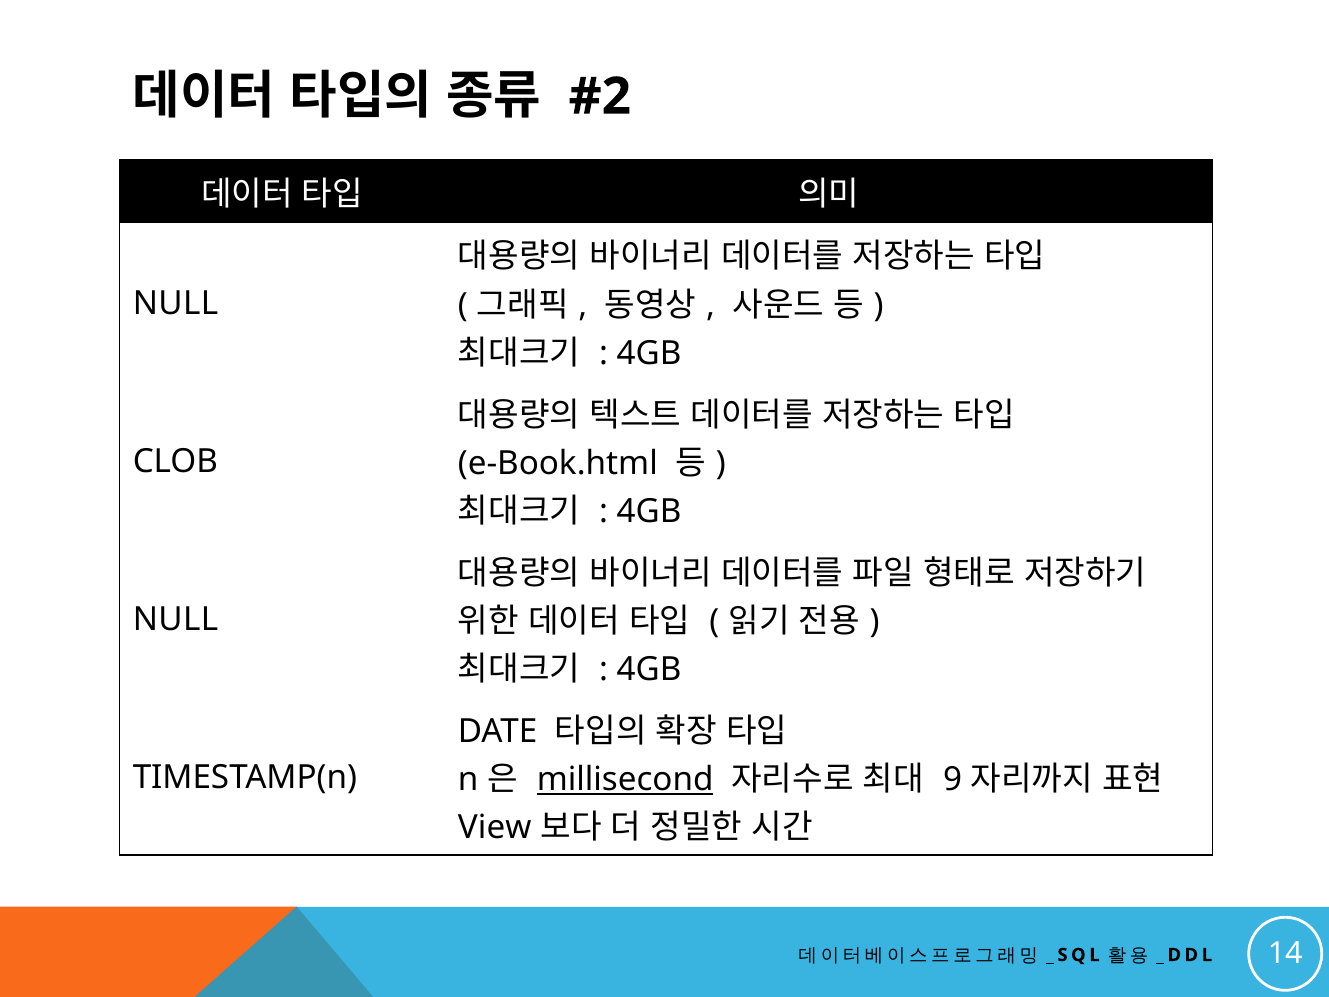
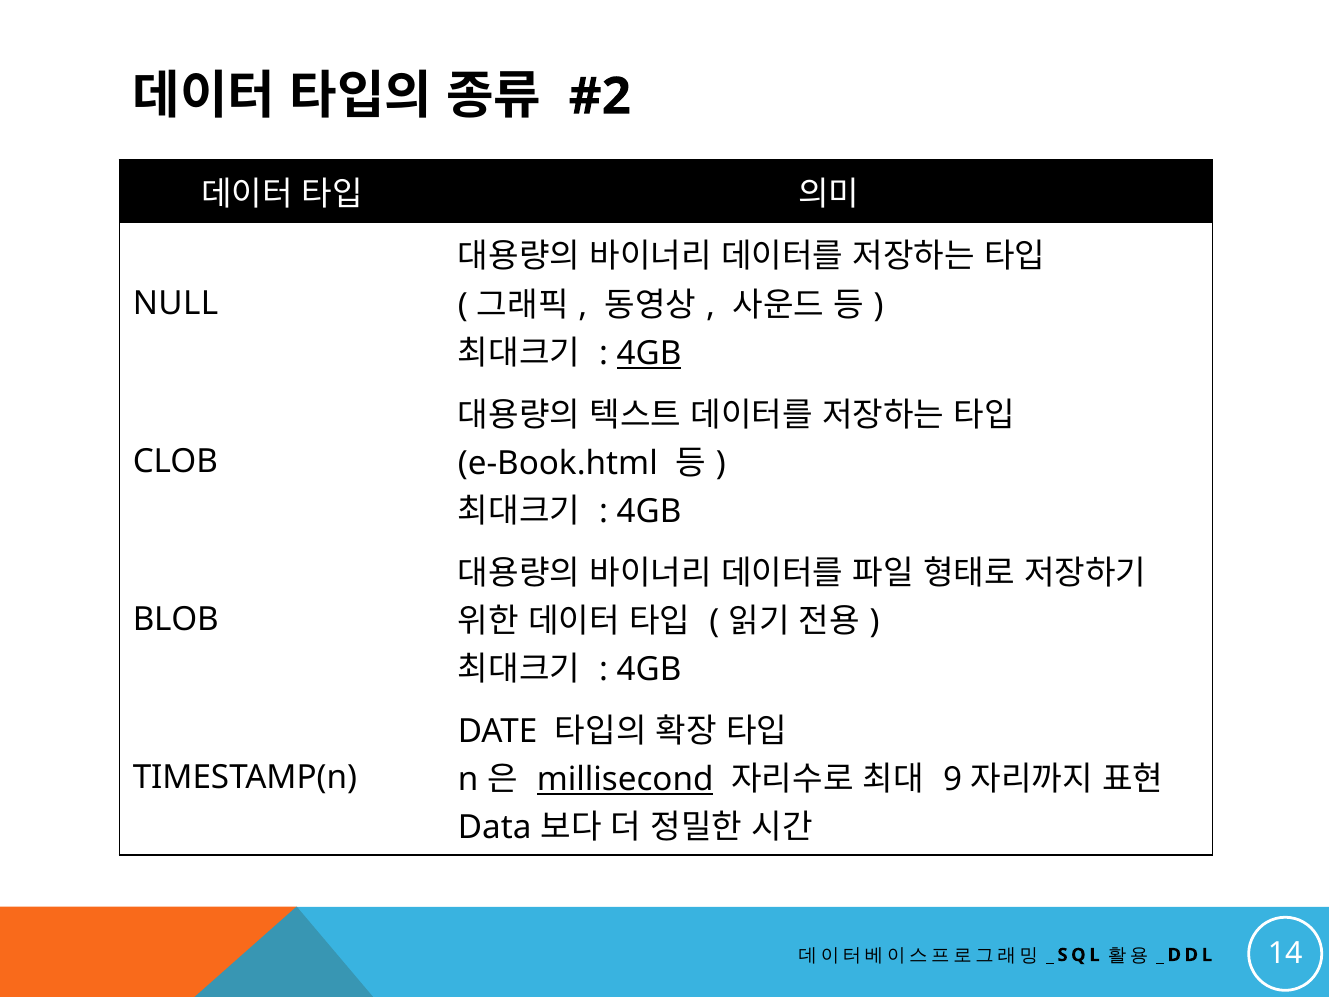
4GB underline: none -> present (649, 353)
NULL: NULL -> BLOB (176, 620)
View: View -> Data (495, 828)
